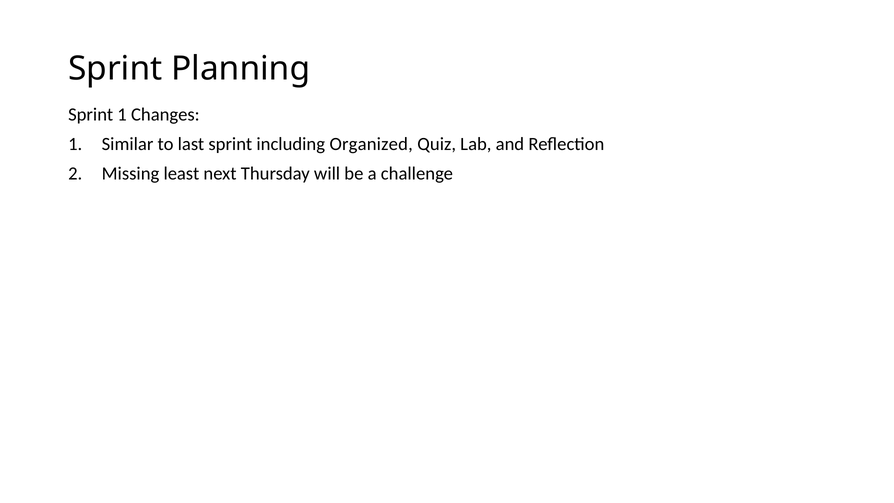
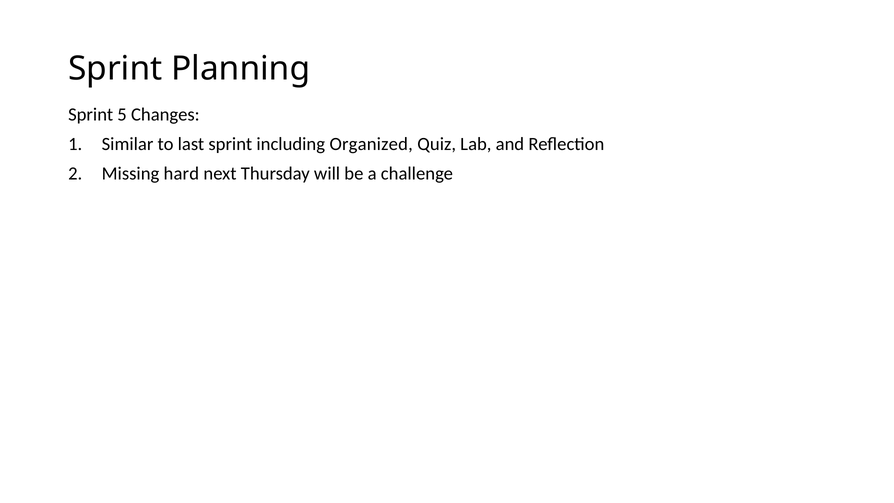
Sprint 1: 1 -> 5 (122, 115)
least: least -> hard (181, 174)
